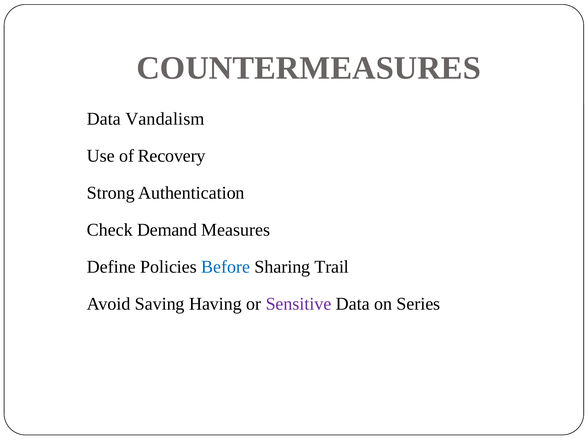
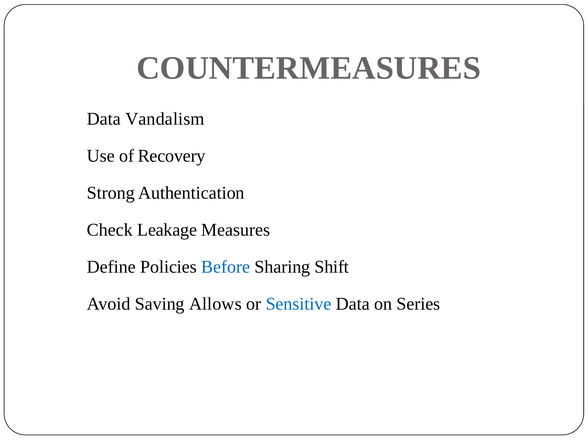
Demand: Demand -> Leakage (167, 230)
Trail: Trail -> Shift (332, 267)
Having: Having -> Allows (215, 304)
Sensitive colour: purple -> blue (299, 304)
